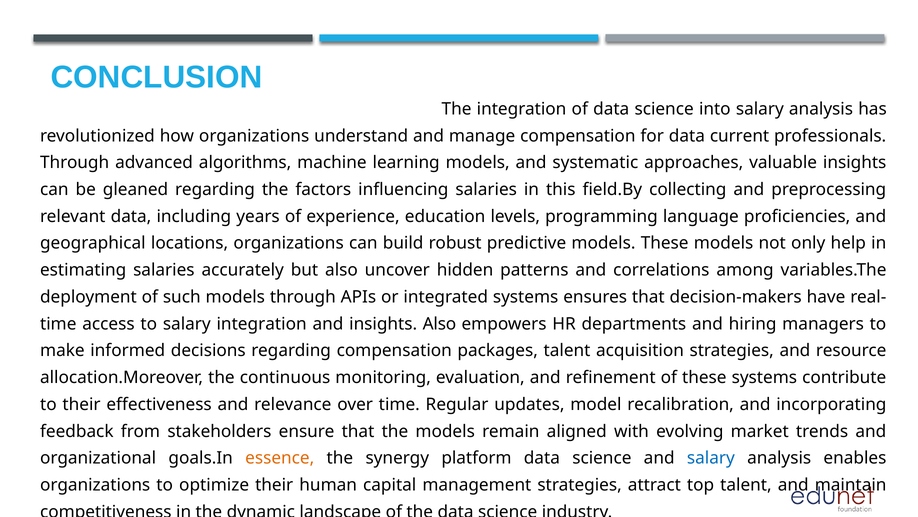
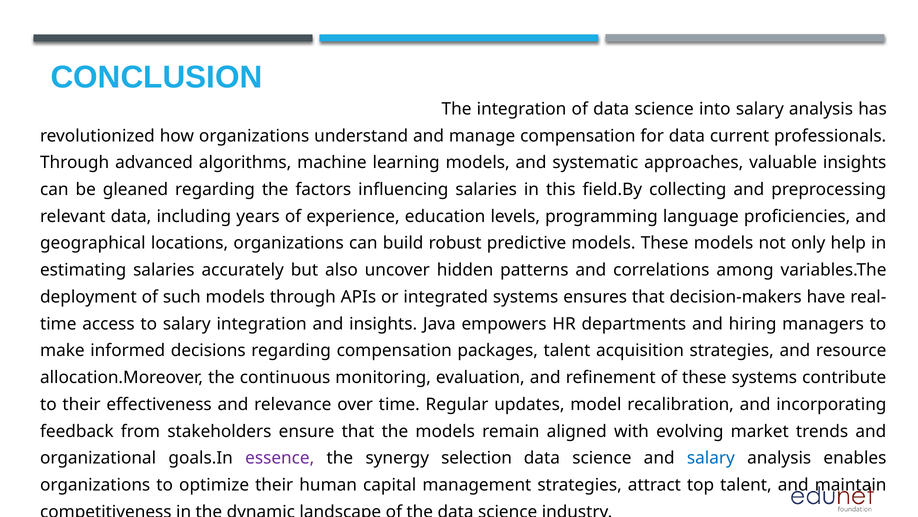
insights Also: Also -> Java (439, 323)
essence colour: orange -> purple (280, 458)
platform: platform -> selection (477, 458)
